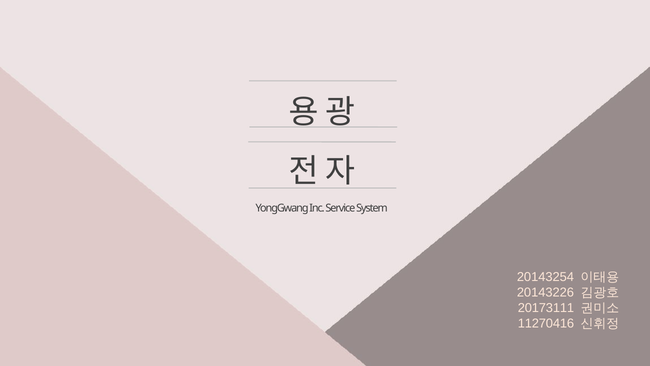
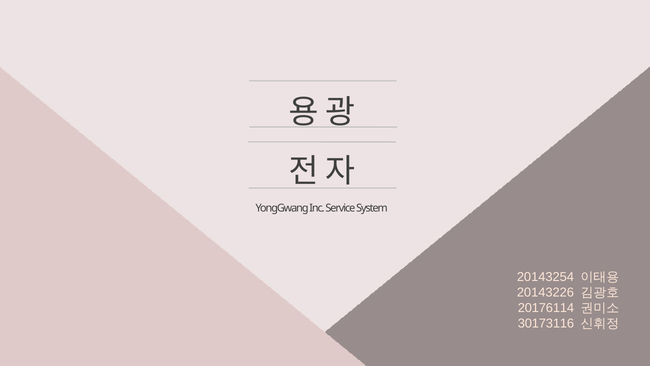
20173111: 20173111 -> 20176114 (546, 308)
11270416: 11270416 -> 30173116 (546, 323)
